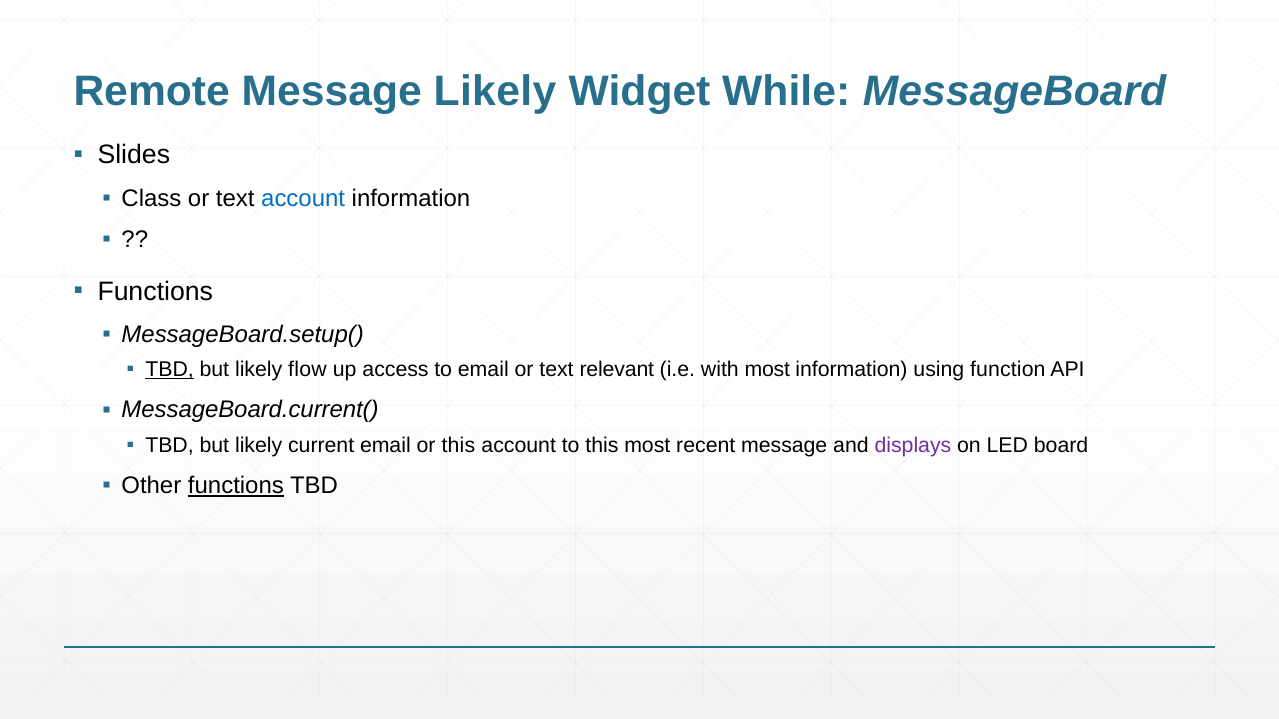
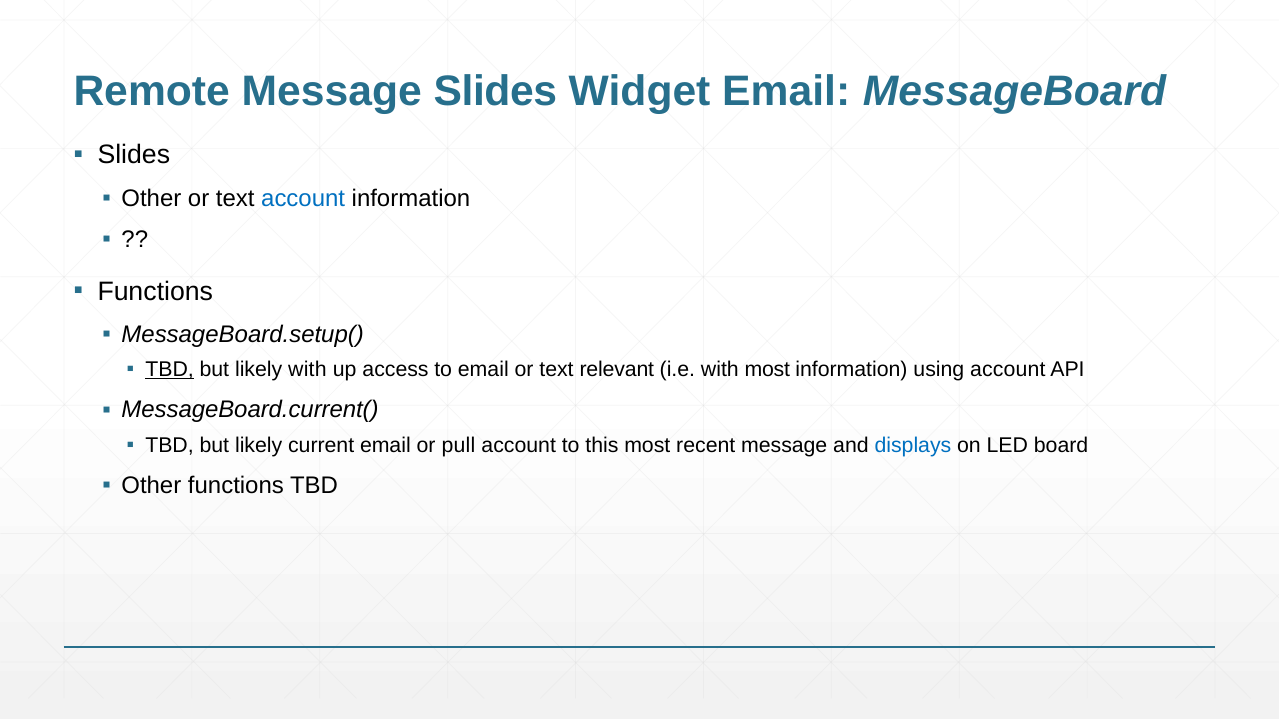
Message Likely: Likely -> Slides (495, 92)
Widget While: While -> Email (786, 92)
Class: Class -> Other (151, 198)
likely flow: flow -> with (307, 370)
using function: function -> account (1008, 370)
or this: this -> pull (458, 445)
displays colour: purple -> blue (913, 445)
functions underline: present -> none (236, 486)
